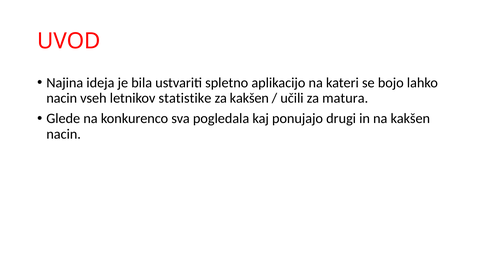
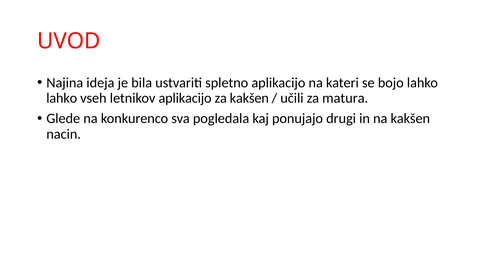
nacin: nacin -> lahko (62, 98)
letnikov statistike: statistike -> aplikacijo (185, 98)
